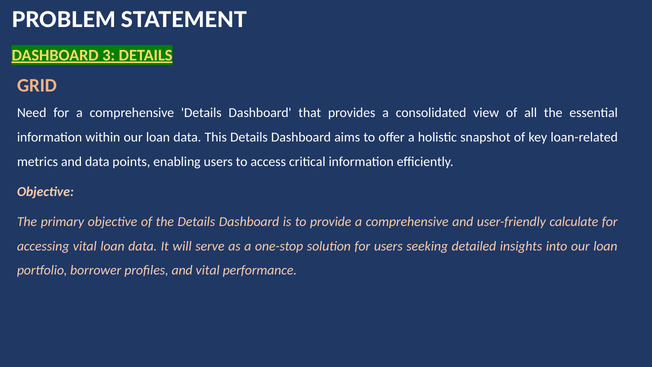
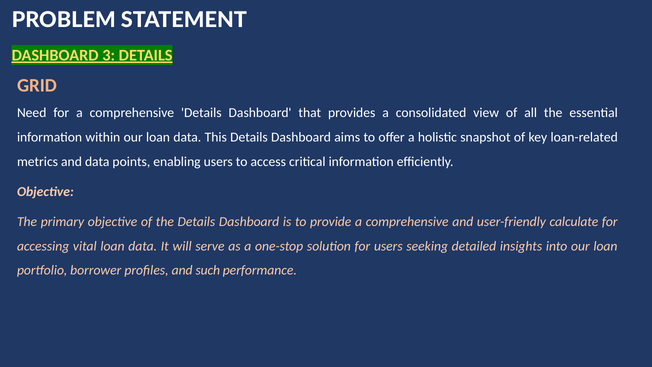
and vital: vital -> such (208, 270)
